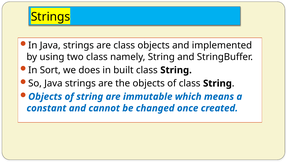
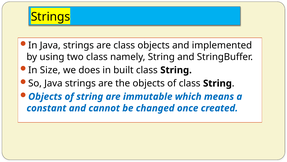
Sort: Sort -> Size (50, 70)
